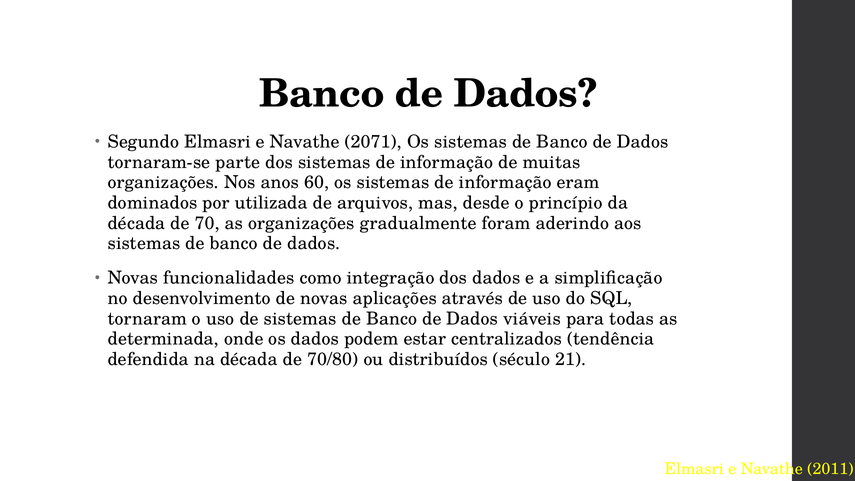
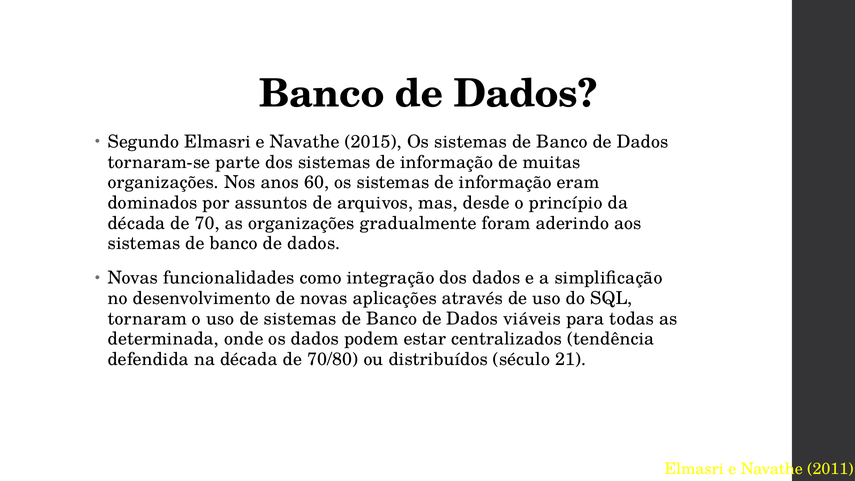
2071: 2071 -> 2015 (373, 142)
utilizada: utilizada -> assuntos (271, 203)
